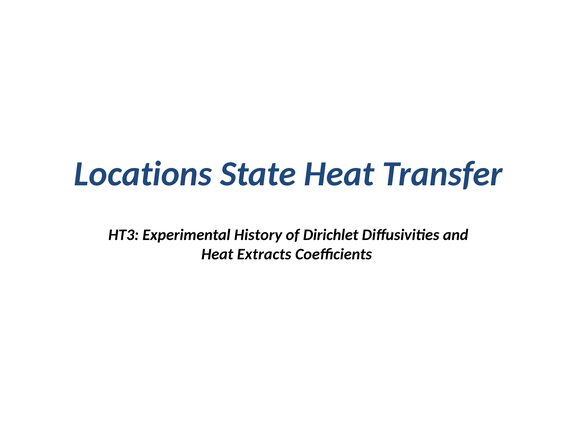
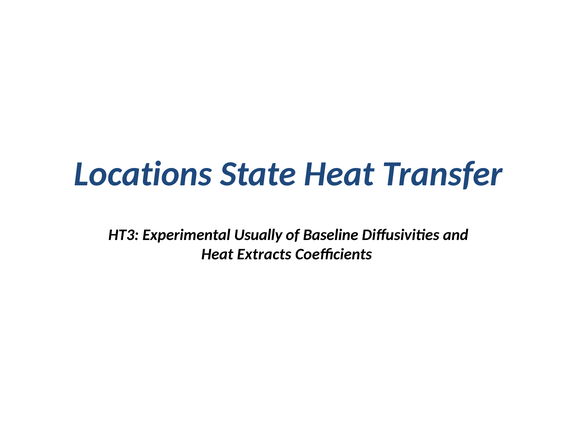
History: History -> Usually (258, 235)
Dirichlet: Dirichlet -> Baseline (331, 235)
